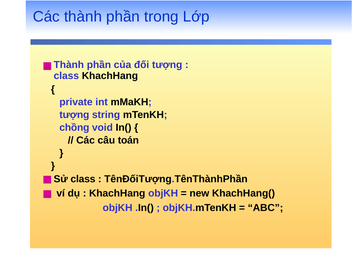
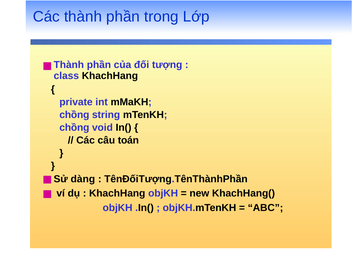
tượng: tượng -> chồng (74, 115)
class: class -> dàng (83, 179)
